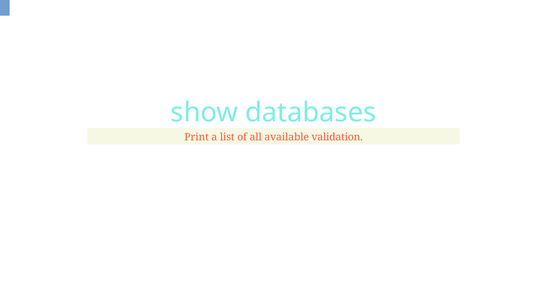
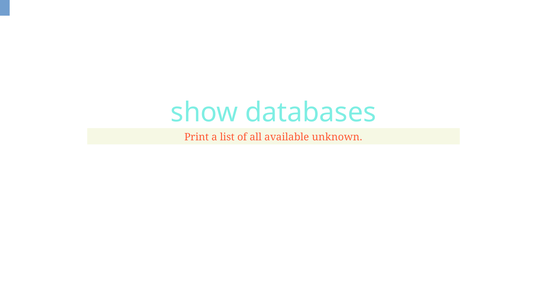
validation: validation -> unknown (337, 137)
